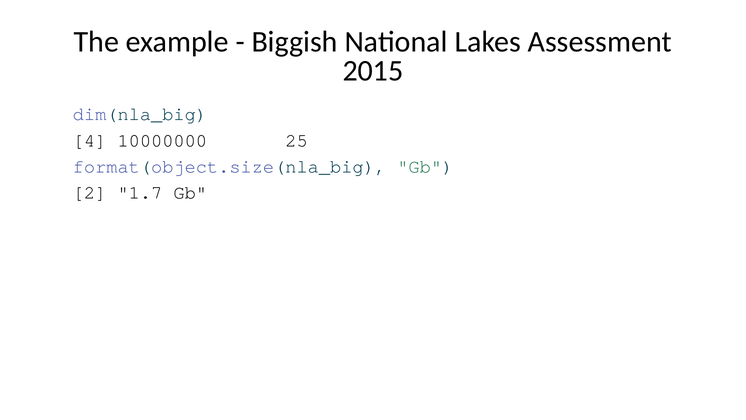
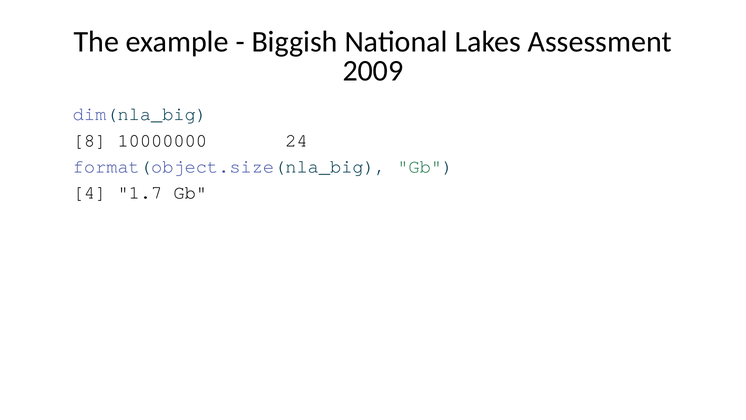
2015: 2015 -> 2009 (373, 71)
4: 4 -> 8 (90, 140)
25: 25 -> 24 (297, 140)
2: 2 -> 4 (90, 192)
